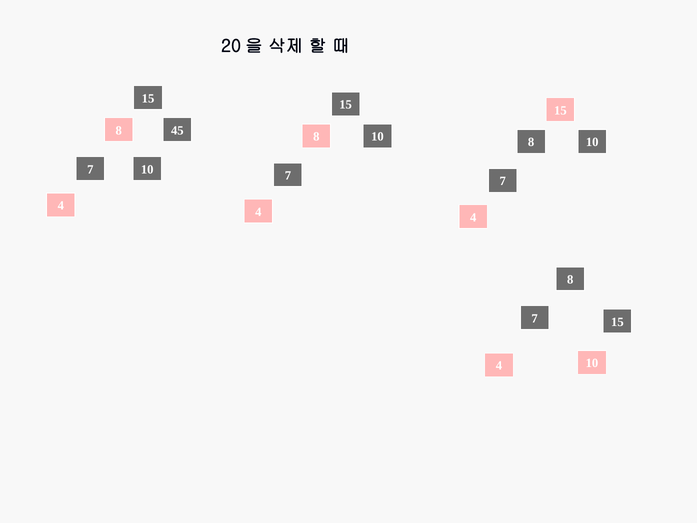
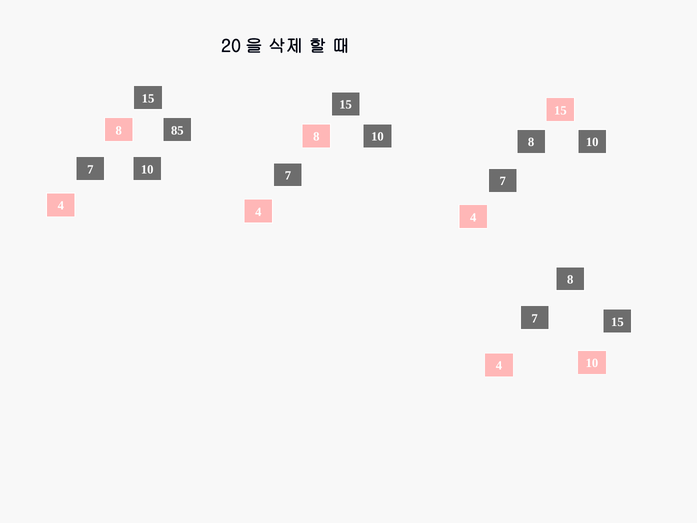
45: 45 -> 85 (177, 130)
